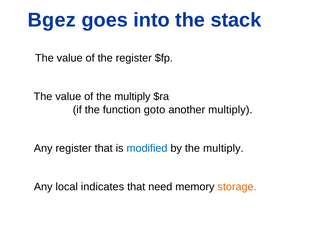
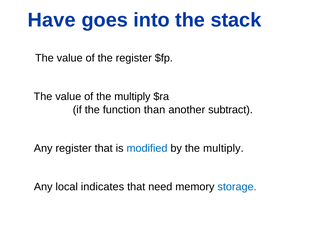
Bgez: Bgez -> Have (52, 20)
goto: goto -> than (155, 110)
another multiply: multiply -> subtract (230, 110)
storage colour: orange -> blue (237, 187)
